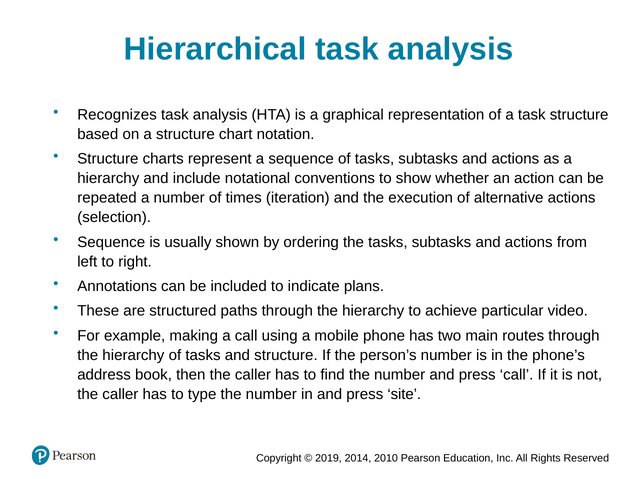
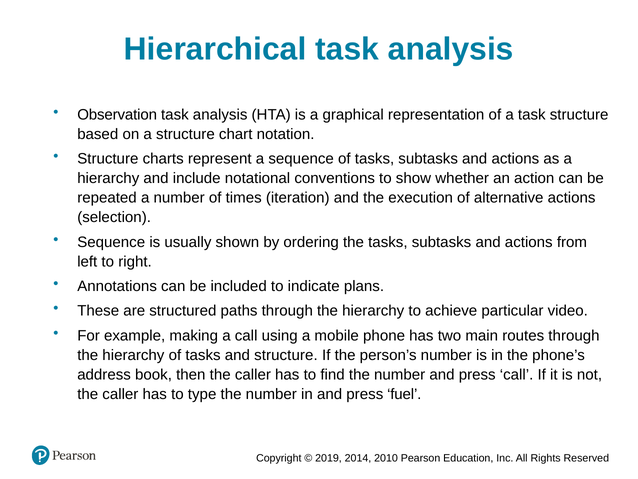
Recognizes: Recognizes -> Observation (117, 115)
site: site -> fuel (404, 394)
